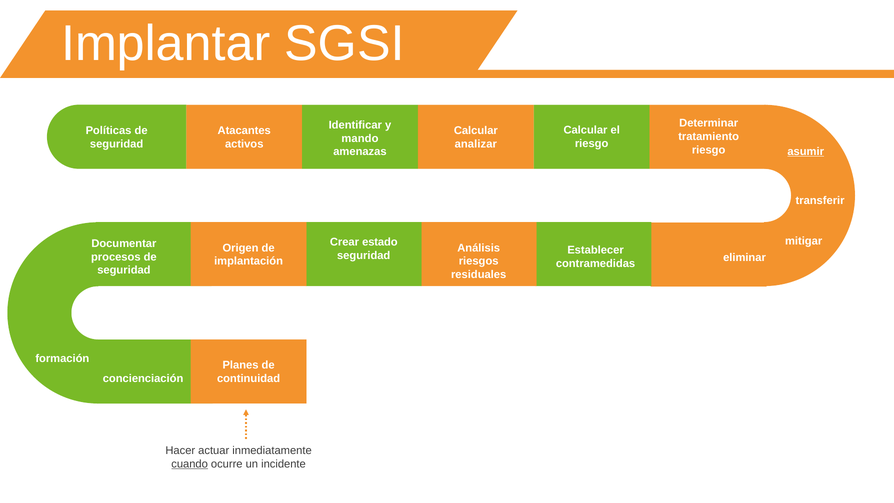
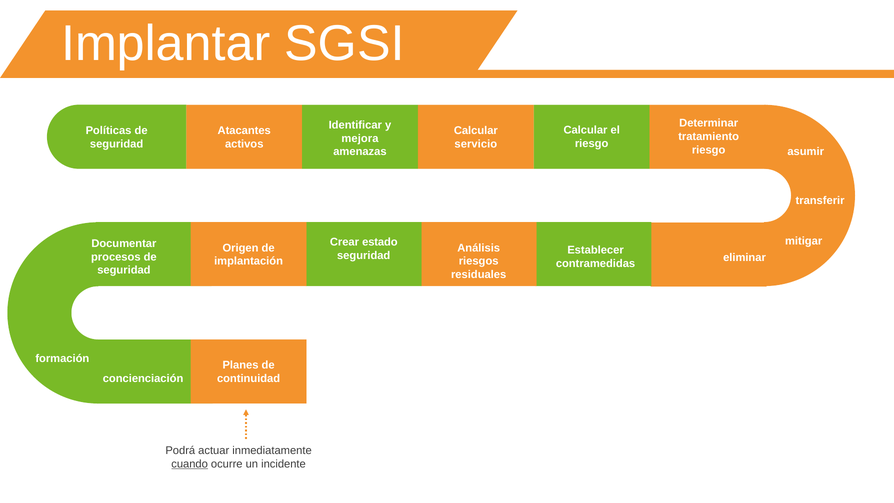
mando: mando -> mejora (360, 138)
analizar: analizar -> servicio (476, 144)
asumir underline: present -> none (806, 151)
Hacer: Hacer -> Podrá (180, 450)
